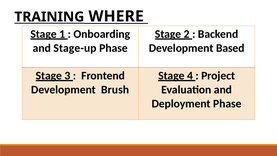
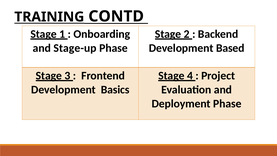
WHERE: WHERE -> CONTD (116, 16)
Brush: Brush -> Basics (115, 90)
